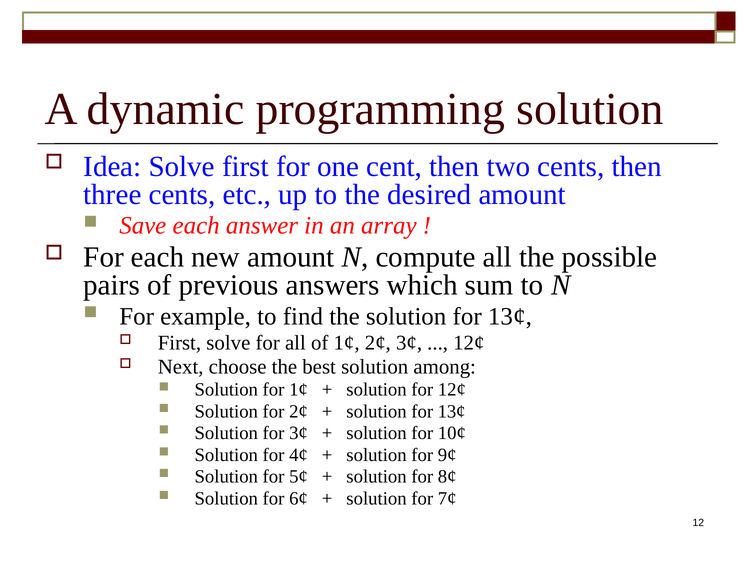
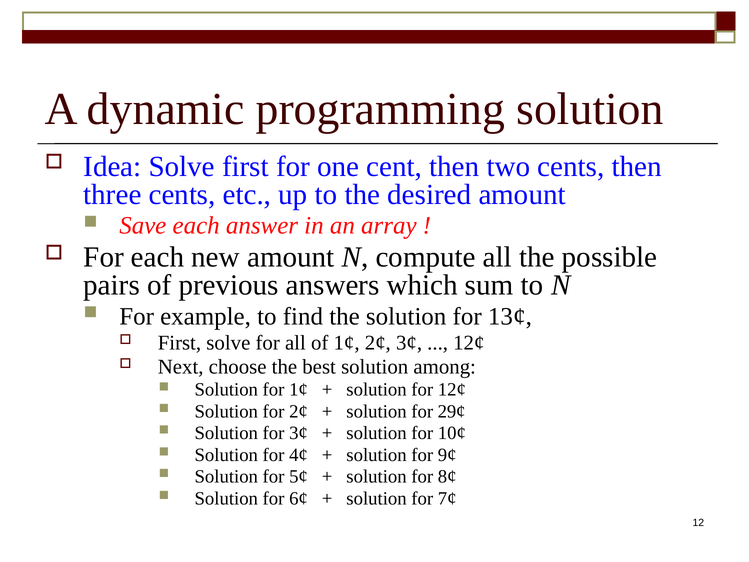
13¢: 13¢ -> 29¢ (452, 411)
